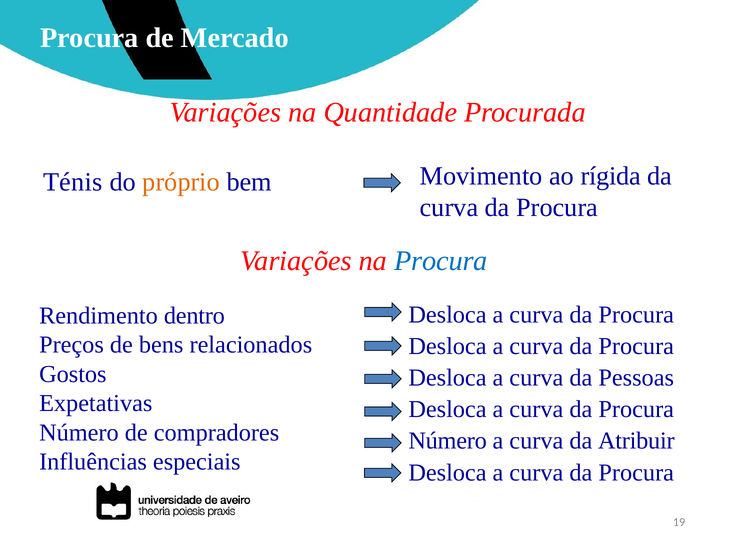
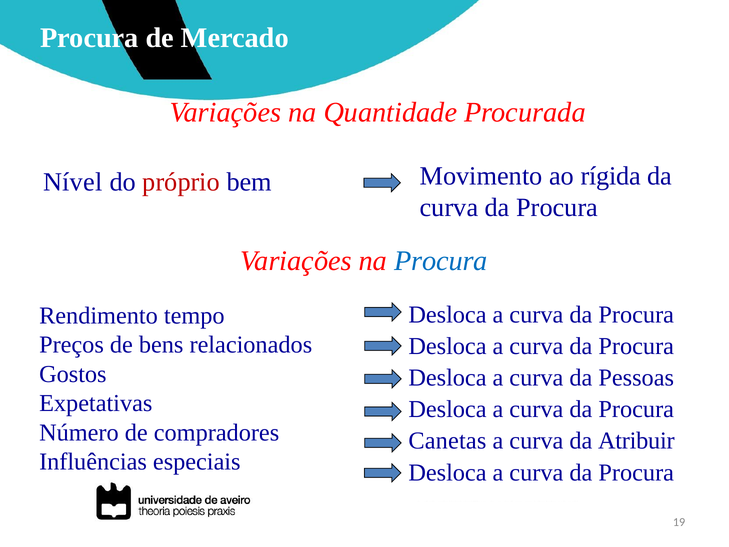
Ténis: Ténis -> Nível (73, 182)
próprio colour: orange -> red (181, 182)
dentro: dentro -> tempo (194, 316)
Número: Número -> Canetas (447, 441)
